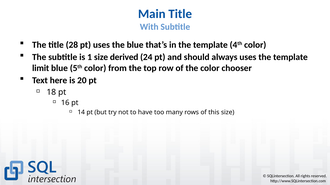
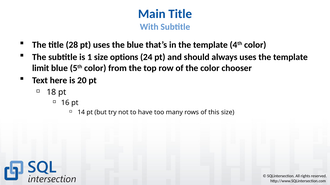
derived: derived -> options (124, 57)
